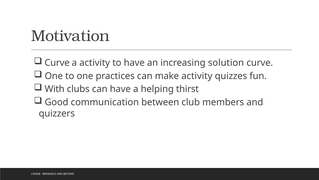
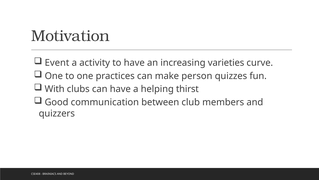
Curve: Curve -> Event (57, 63)
solution: solution -> varieties (226, 63)
make activity: activity -> person (197, 76)
